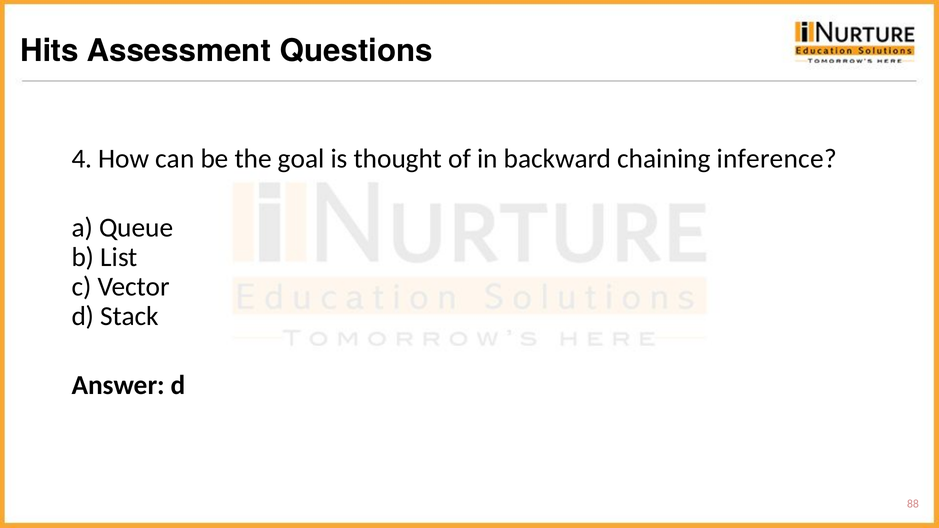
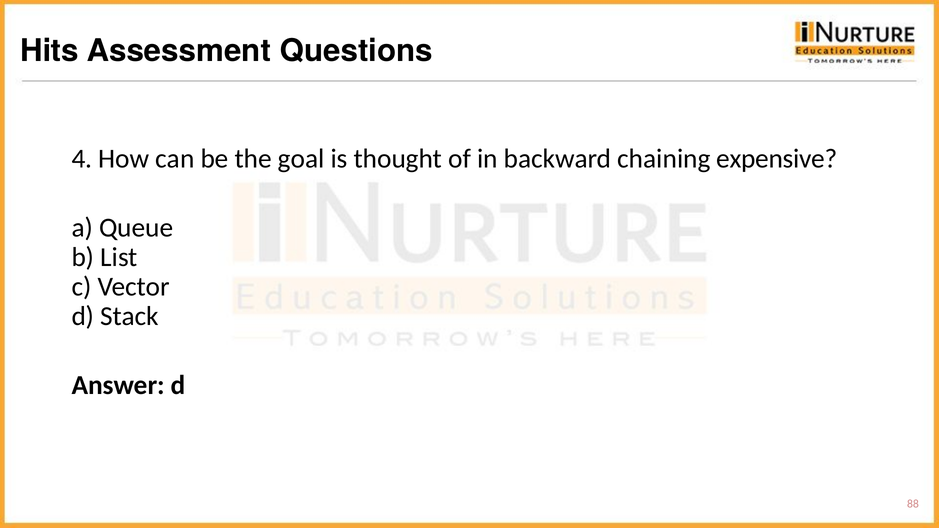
inference: inference -> expensive (777, 159)
